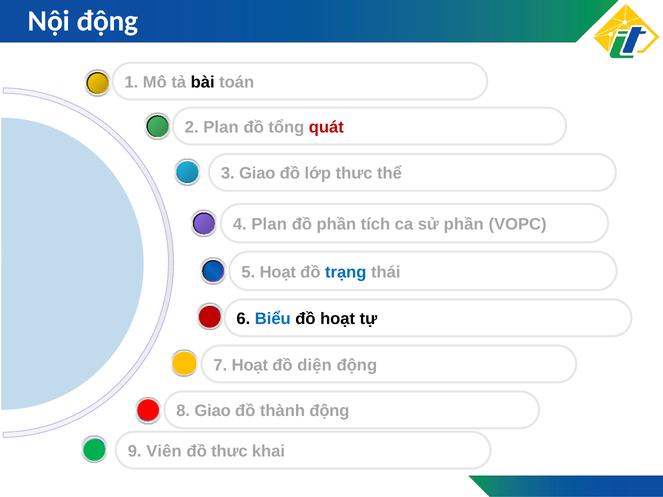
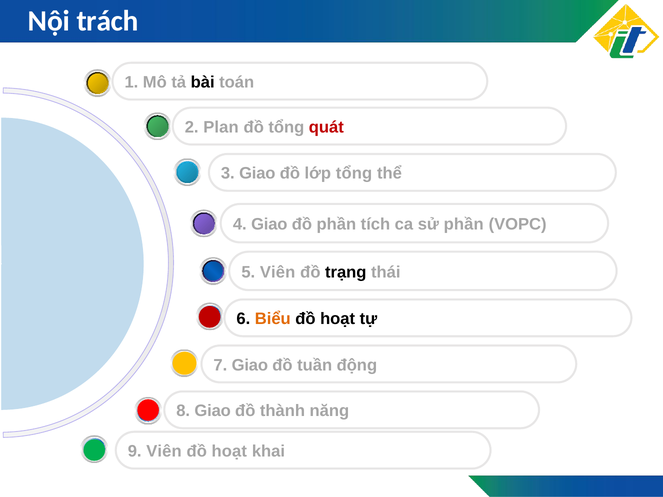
Nội động: động -> trách (108, 21)
lớp thưc: thưc -> tổng (354, 174)
4 Plan: Plan -> Giao (269, 224)
5 Hoạt: Hoạt -> Viên (278, 272)
trạng colour: blue -> black (346, 272)
Biểu colour: blue -> orange (273, 319)
7 Hoạt: Hoạt -> Giao (250, 365)
diện: diện -> tuần (315, 365)
thành động: động -> năng (329, 411)
thưc: thưc -> hoạt (229, 452)
